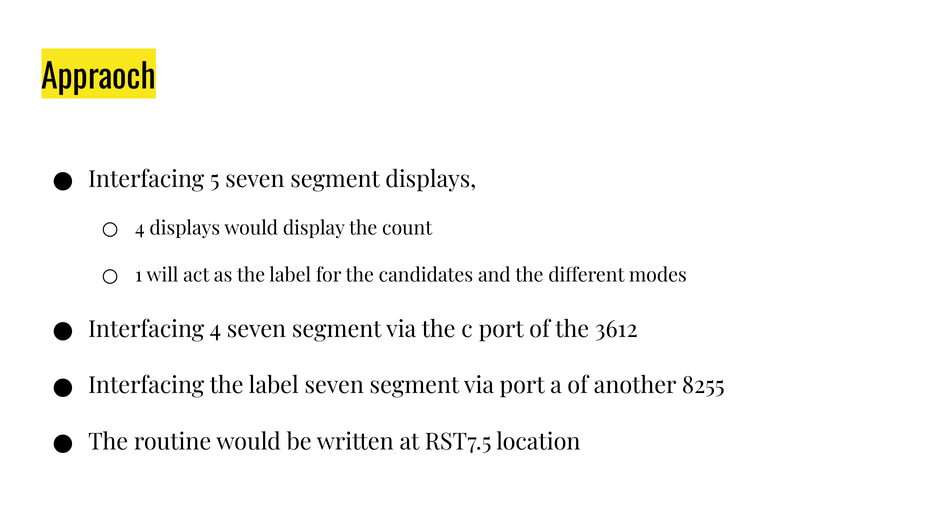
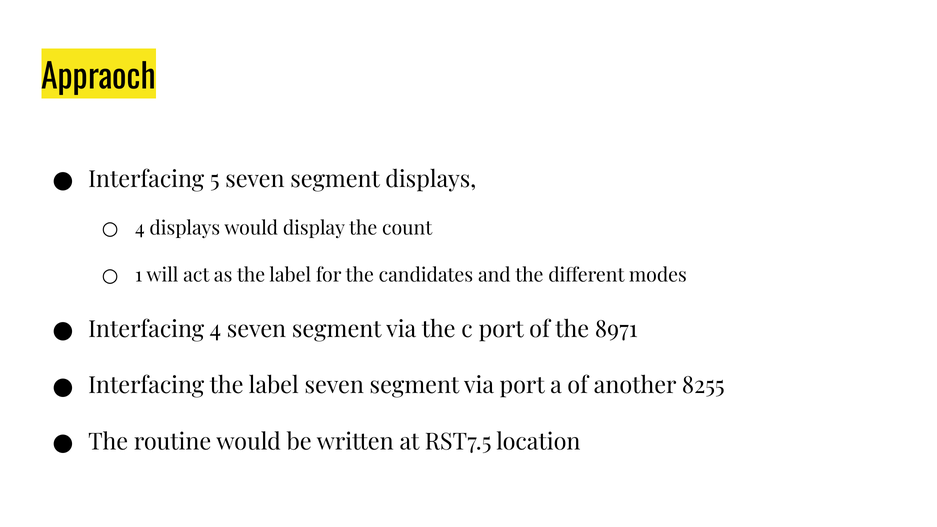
3612: 3612 -> 8971 (616, 330)
